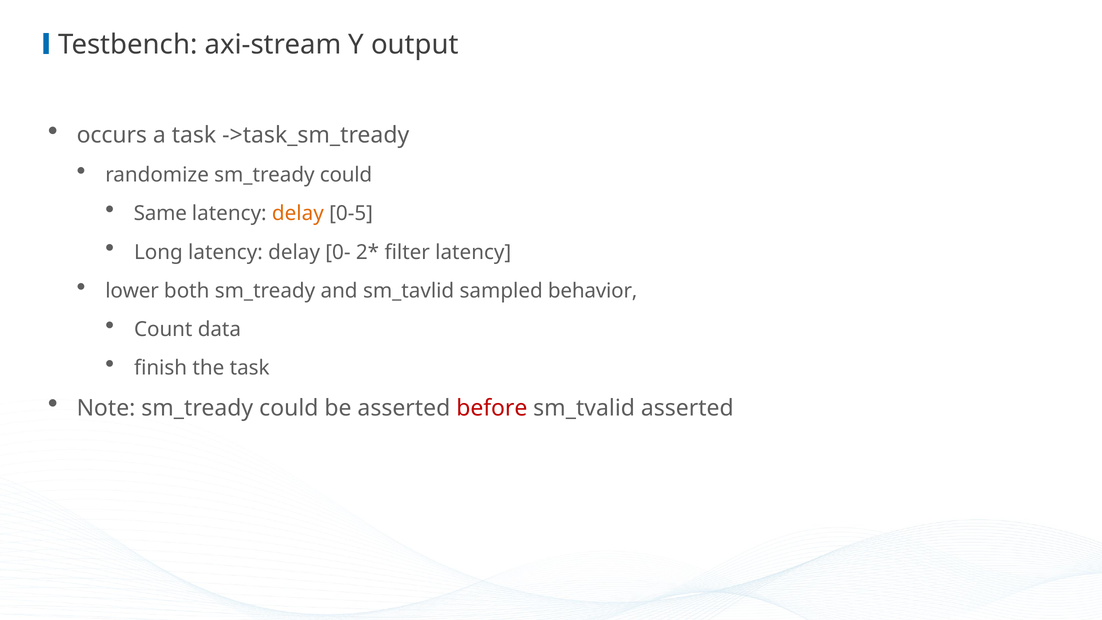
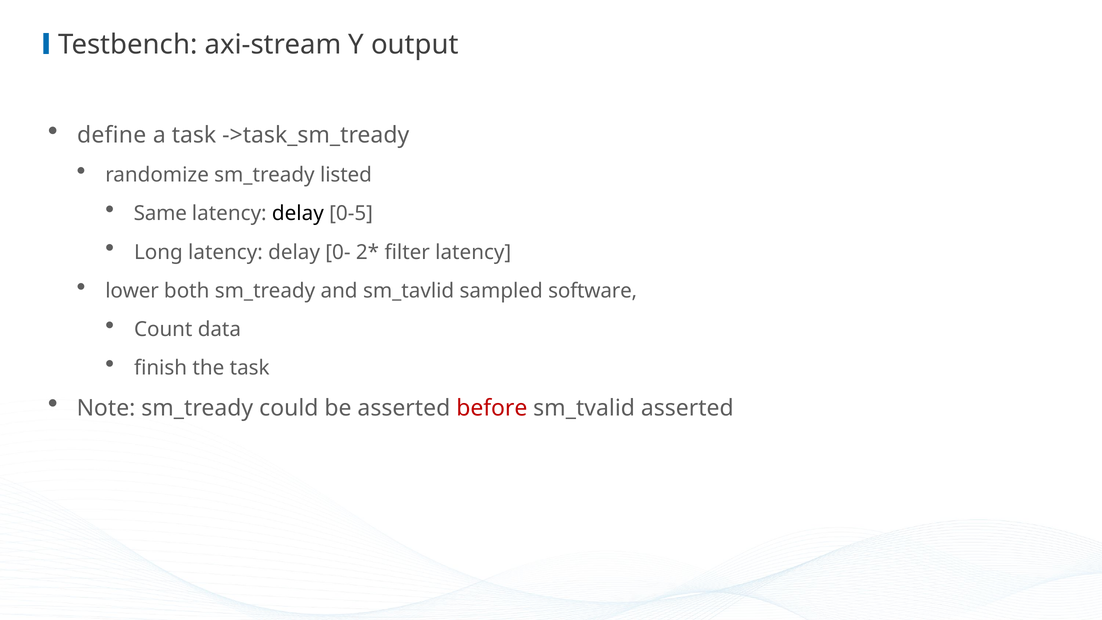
occurs: occurs -> define (112, 135)
randomize sm_tready could: could -> listed (346, 175)
delay colour: orange -> black (298, 214)
behavior: behavior -> software (593, 291)
